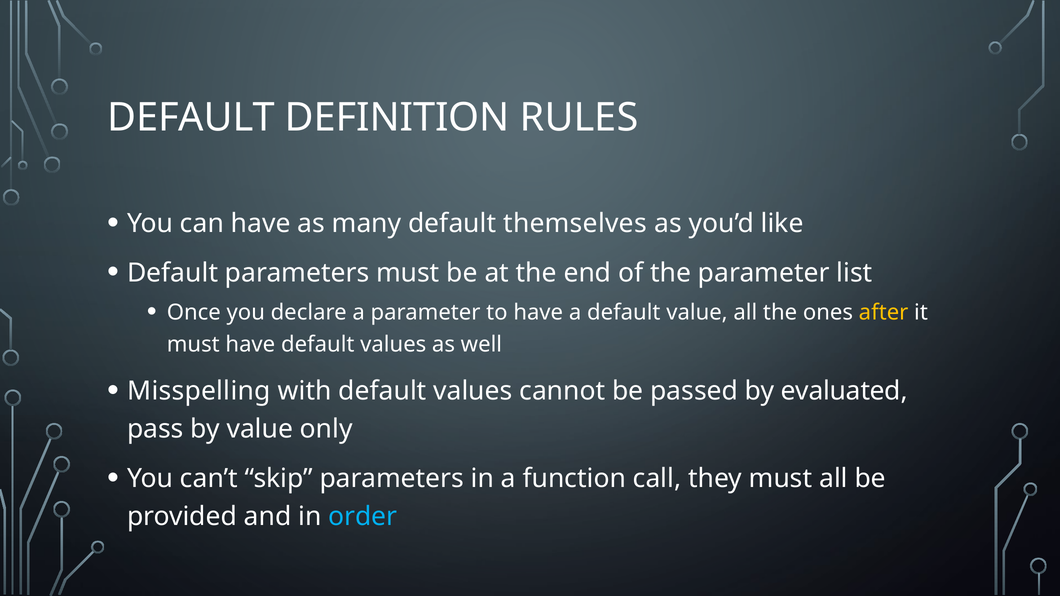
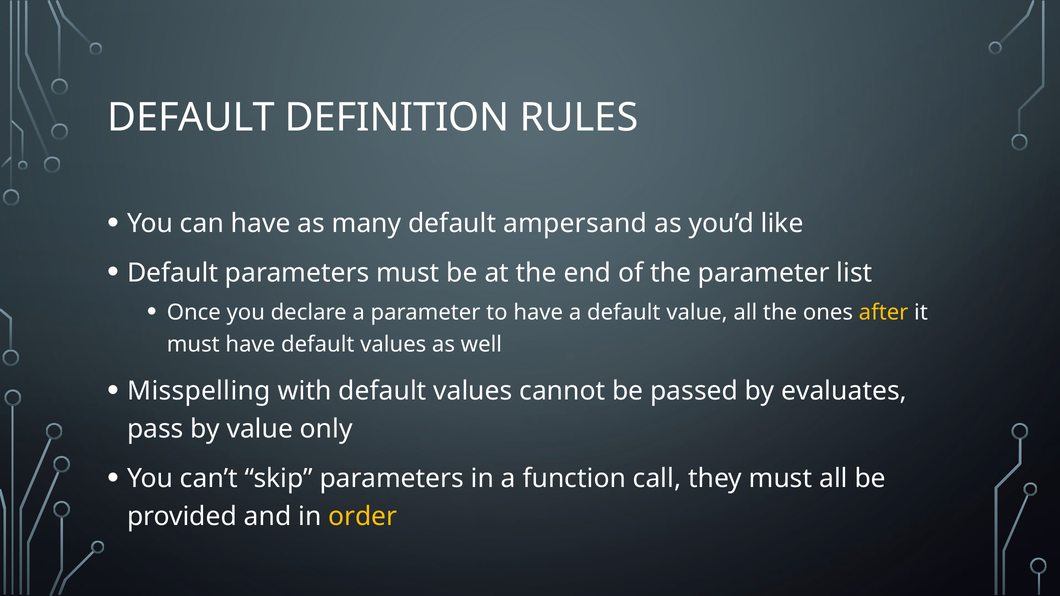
themselves: themselves -> ampersand (575, 224)
evaluated: evaluated -> evaluates (844, 391)
order colour: light blue -> yellow (363, 517)
